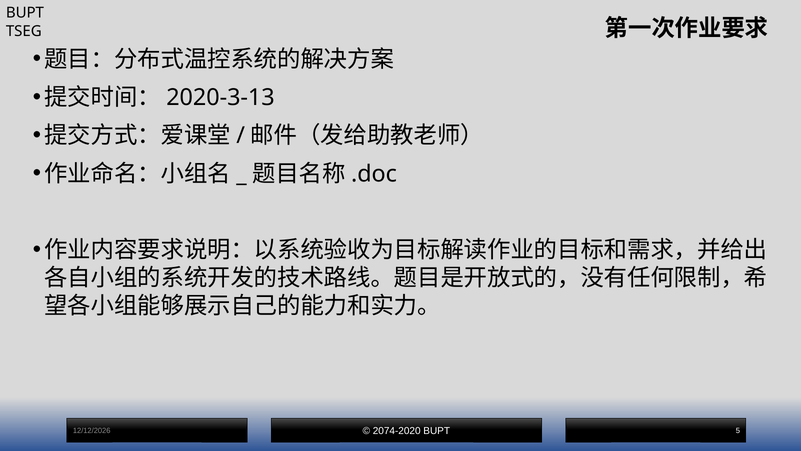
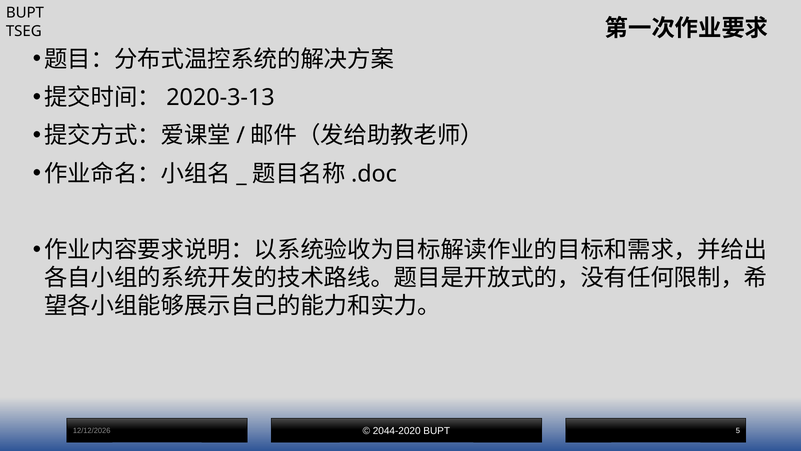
2074-2020: 2074-2020 -> 2044-2020 (397, 430)
